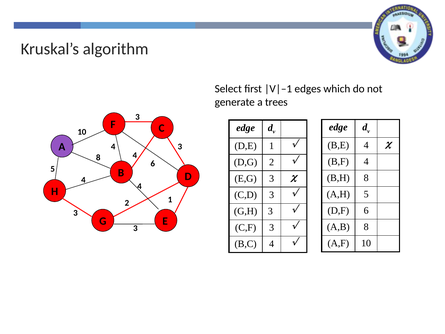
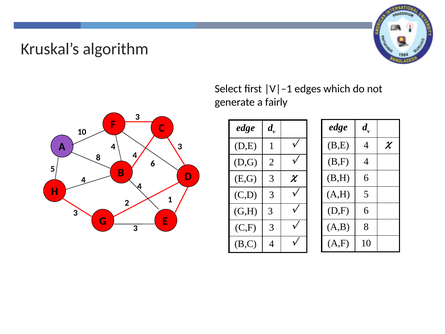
trees: trees -> fairly (276, 102)
B,H 8: 8 -> 6 (366, 178)
